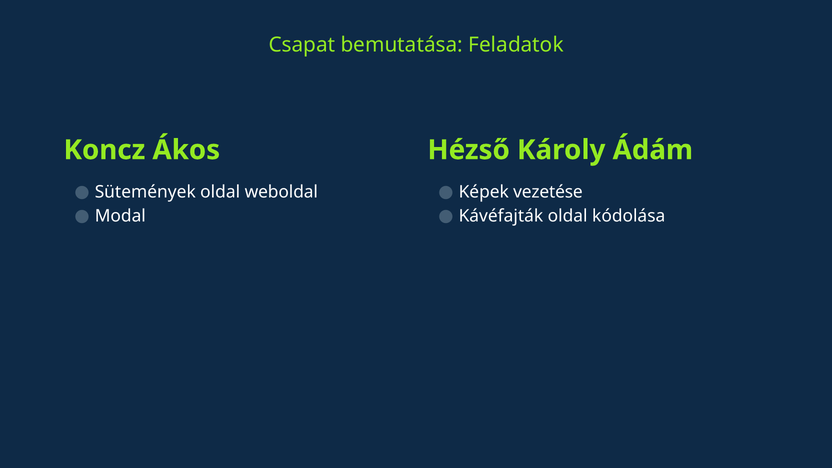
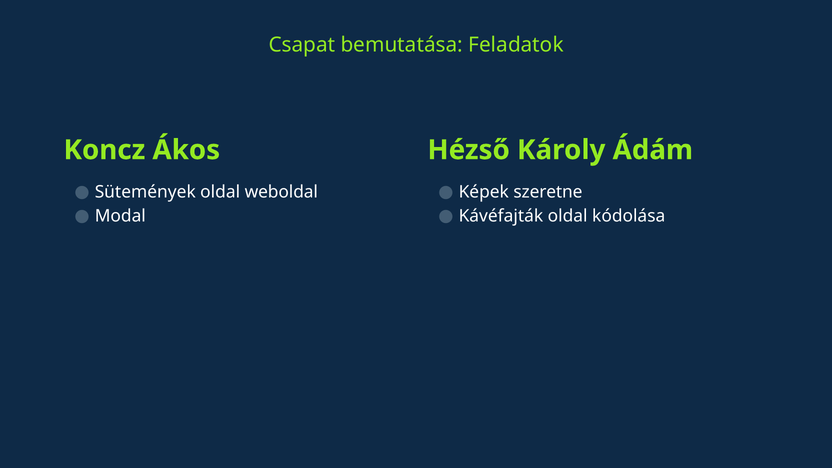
vezetése: vezetése -> szeretne (548, 192)
